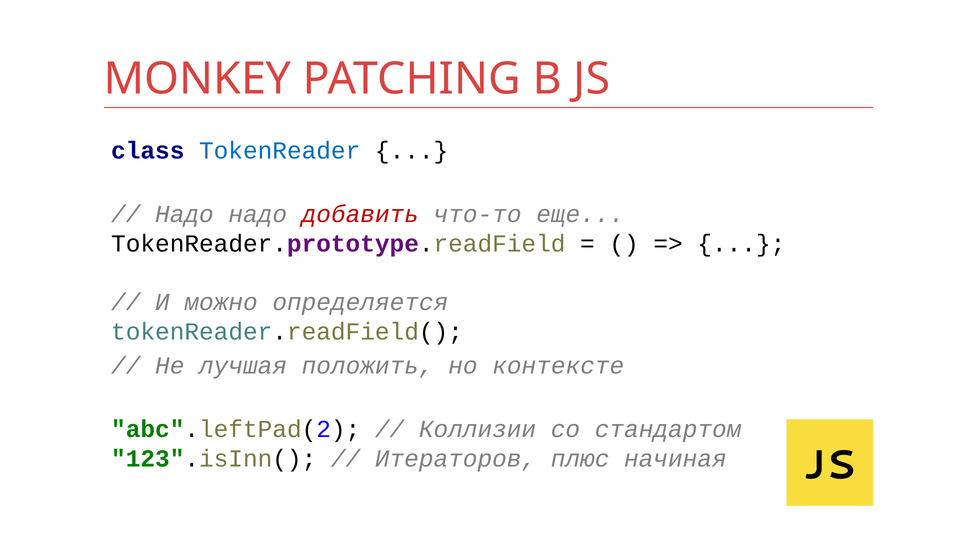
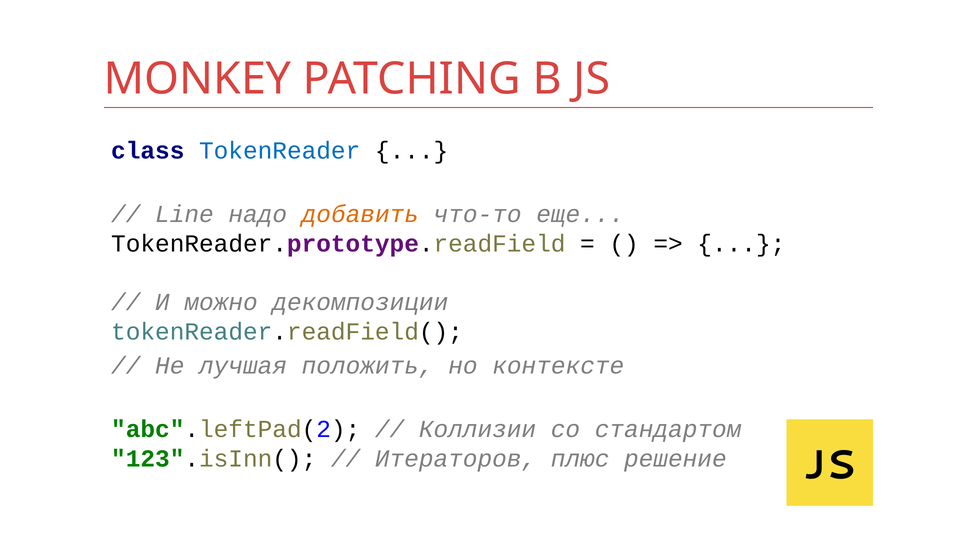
Надо: Надо -> Line (184, 214)
добавить colour: red -> orange (360, 214)
определяется: определяется -> декомпозиции (360, 302)
начиная: начиная -> решение (675, 458)
